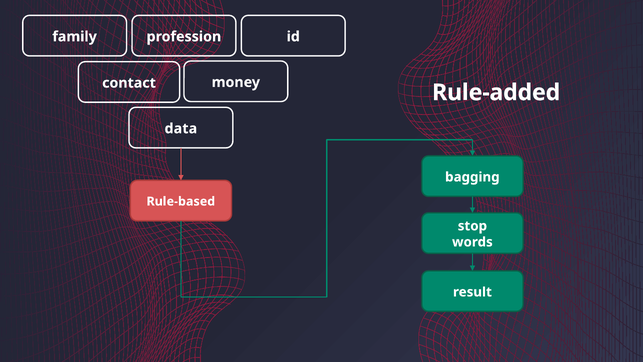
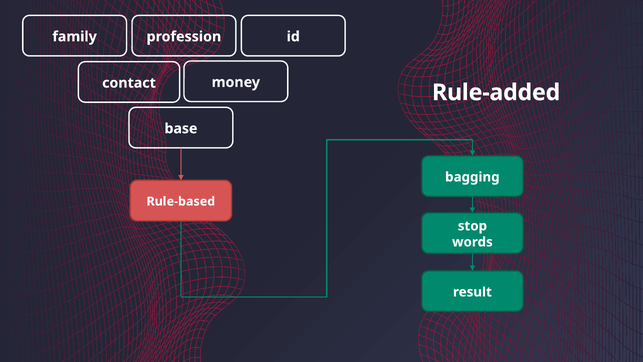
data: data -> base (181, 128)
